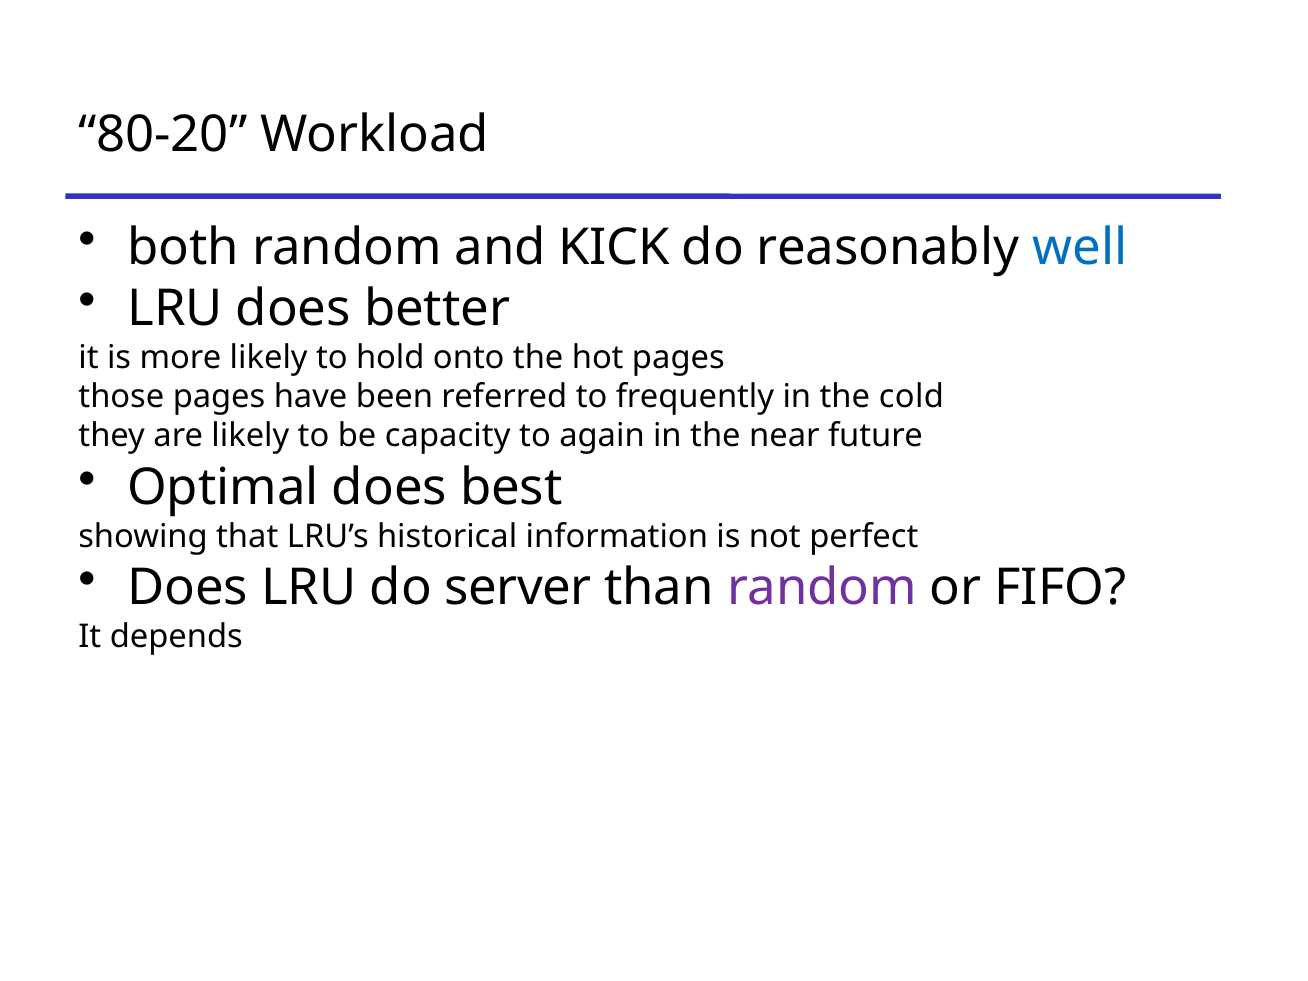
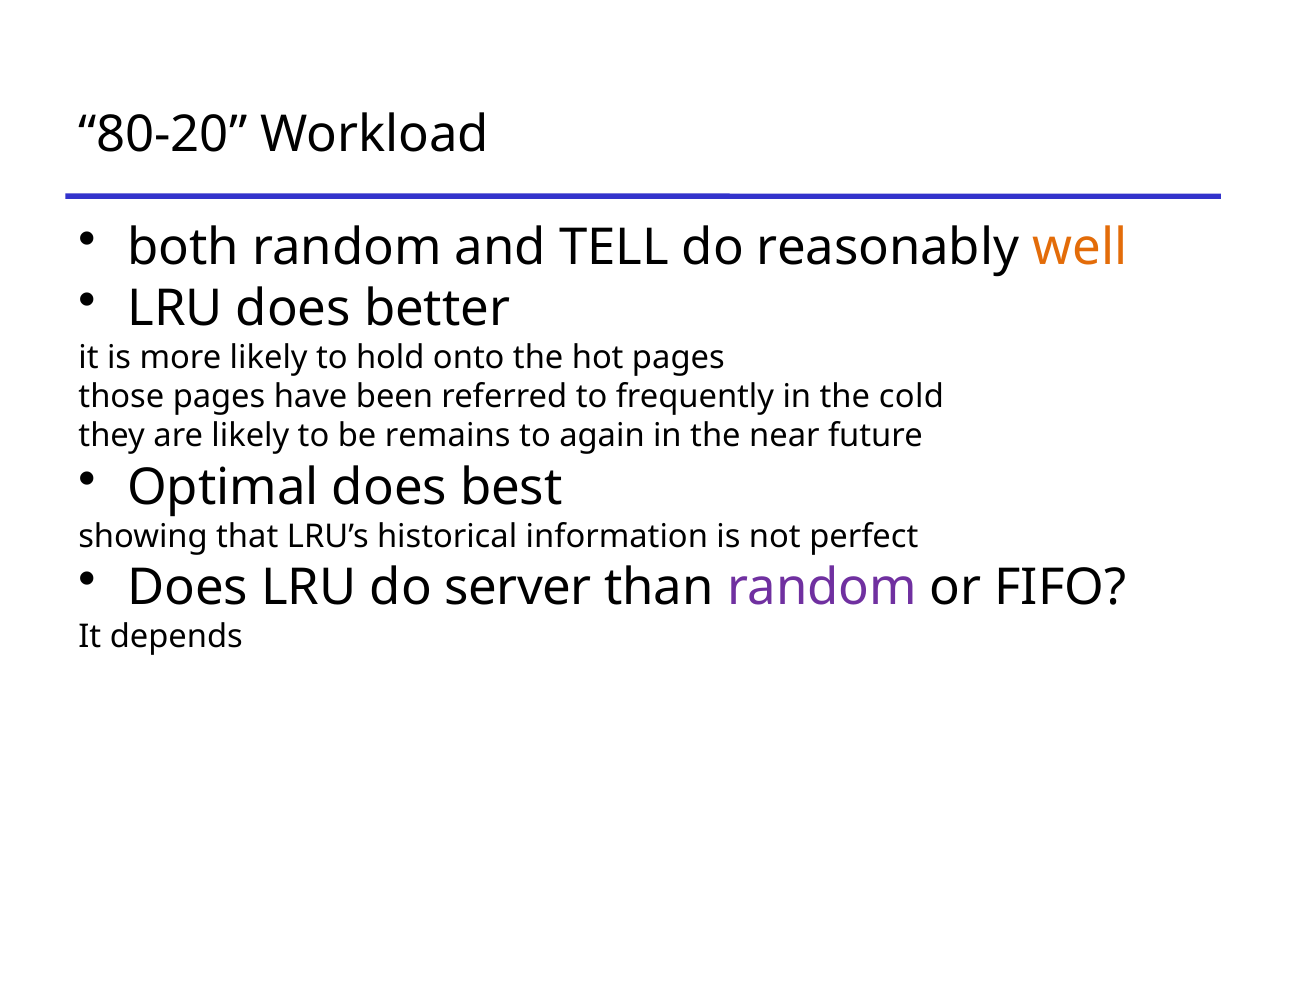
KICK: KICK -> TELL (614, 248)
well colour: blue -> orange (1080, 248)
capacity: capacity -> remains (448, 436)
